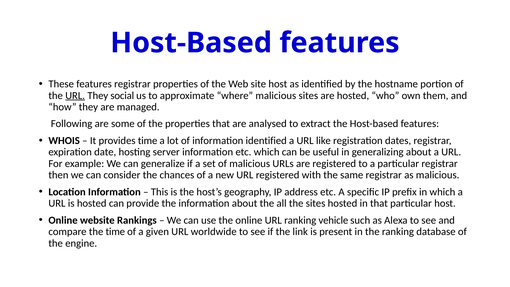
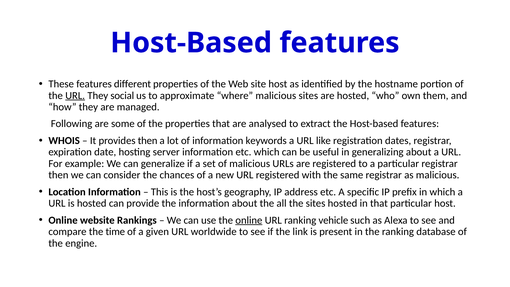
features registrar: registrar -> different (133, 84)
provides time: time -> then (148, 141)
information identified: identified -> keywords (266, 141)
online underline: none -> present (249, 220)
